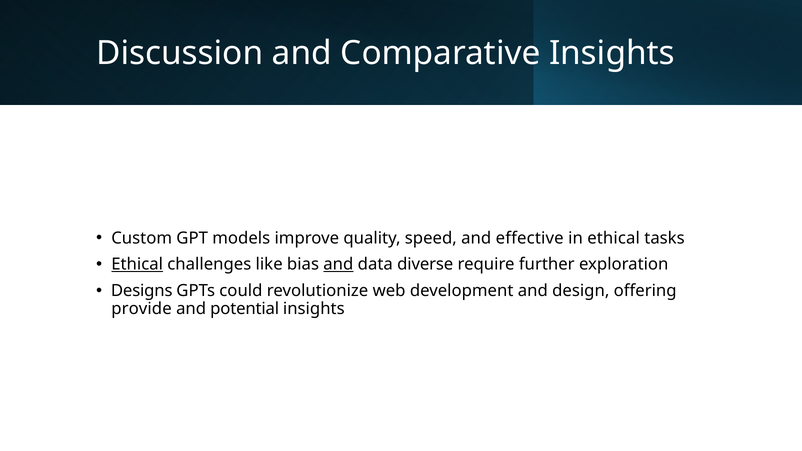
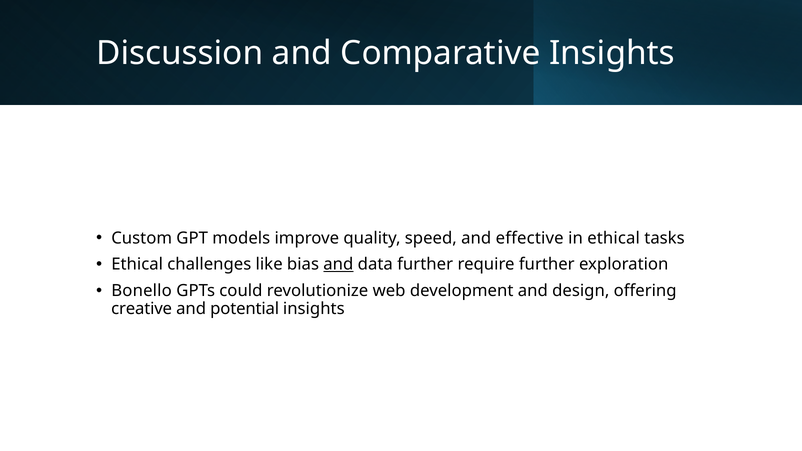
Ethical underline: present -> none (137, 264)
data diverse: diverse -> further (425, 264)
Designs: Designs -> Bonello (142, 291)
provide: provide -> creative (142, 309)
